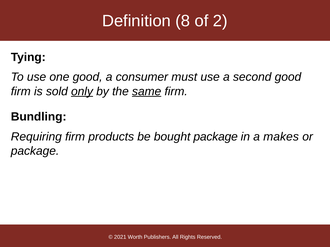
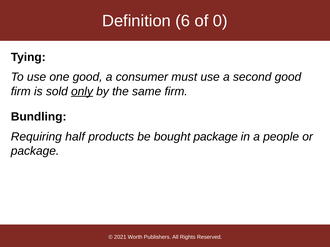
8: 8 -> 6 (183, 21)
2: 2 -> 0 (220, 21)
same underline: present -> none (147, 92)
Requiring firm: firm -> half (75, 137)
makes: makes -> people (281, 137)
